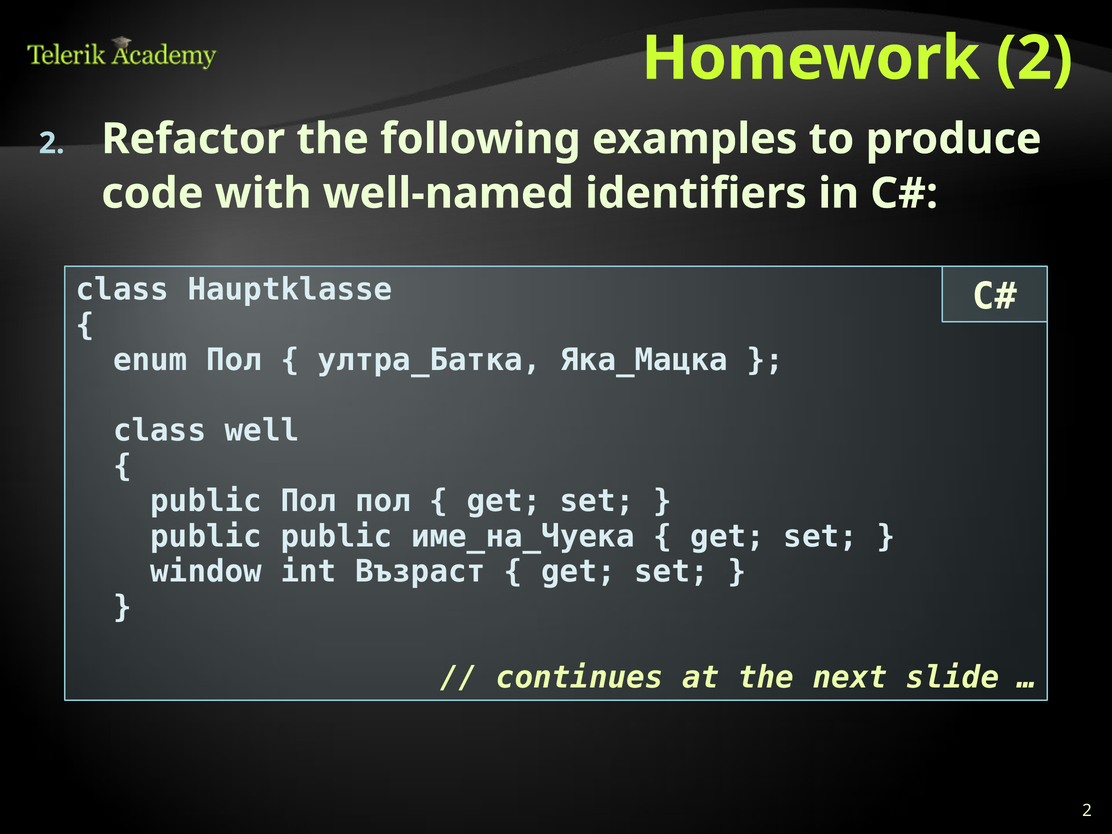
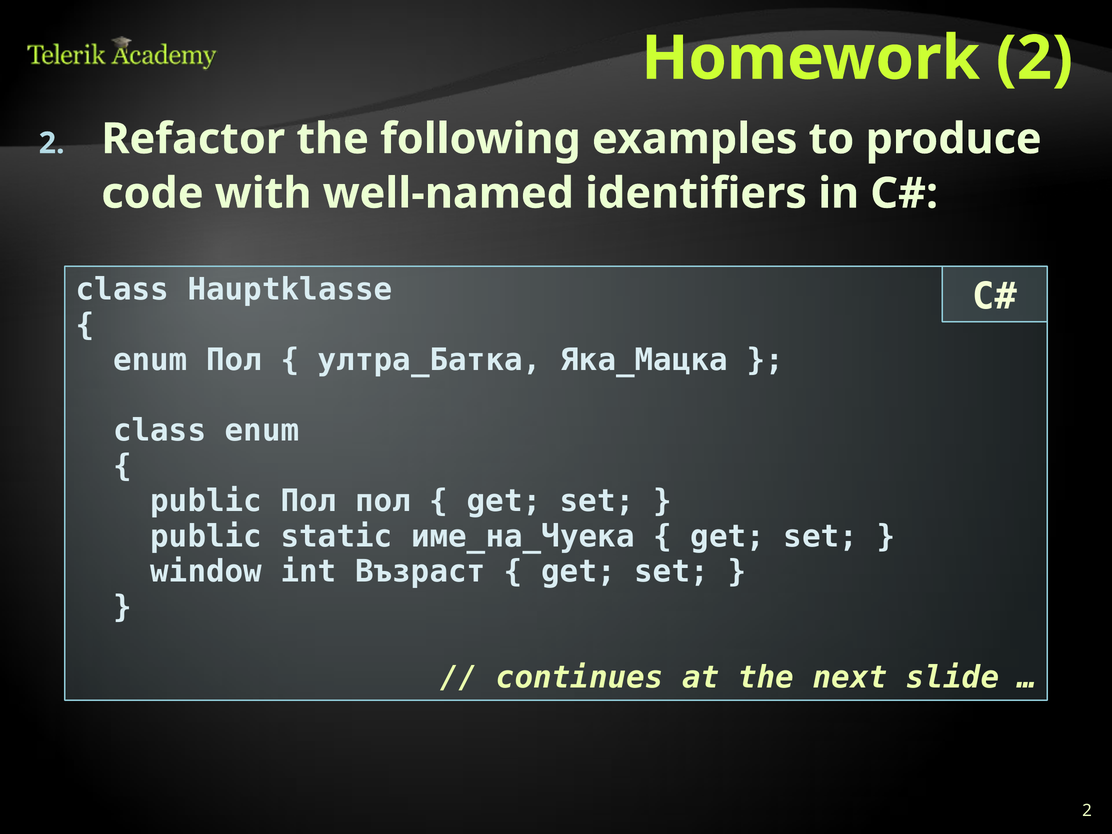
class well: well -> enum (262, 431)
public public: public -> static (337, 536)
